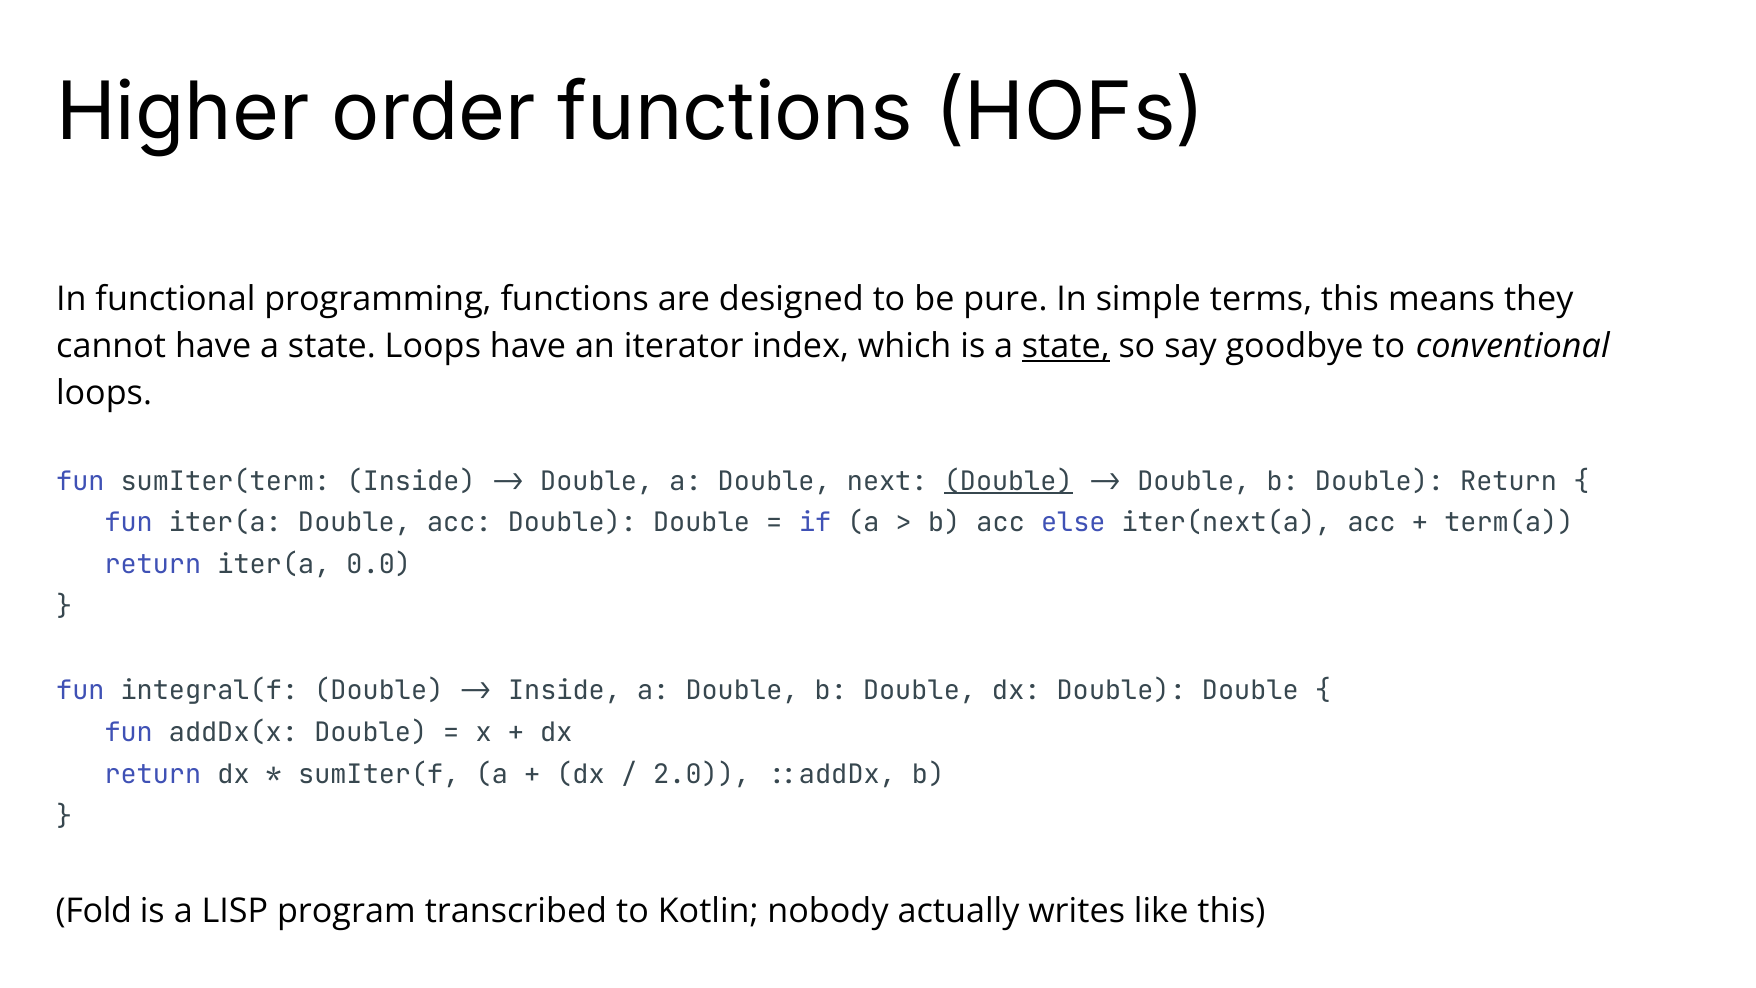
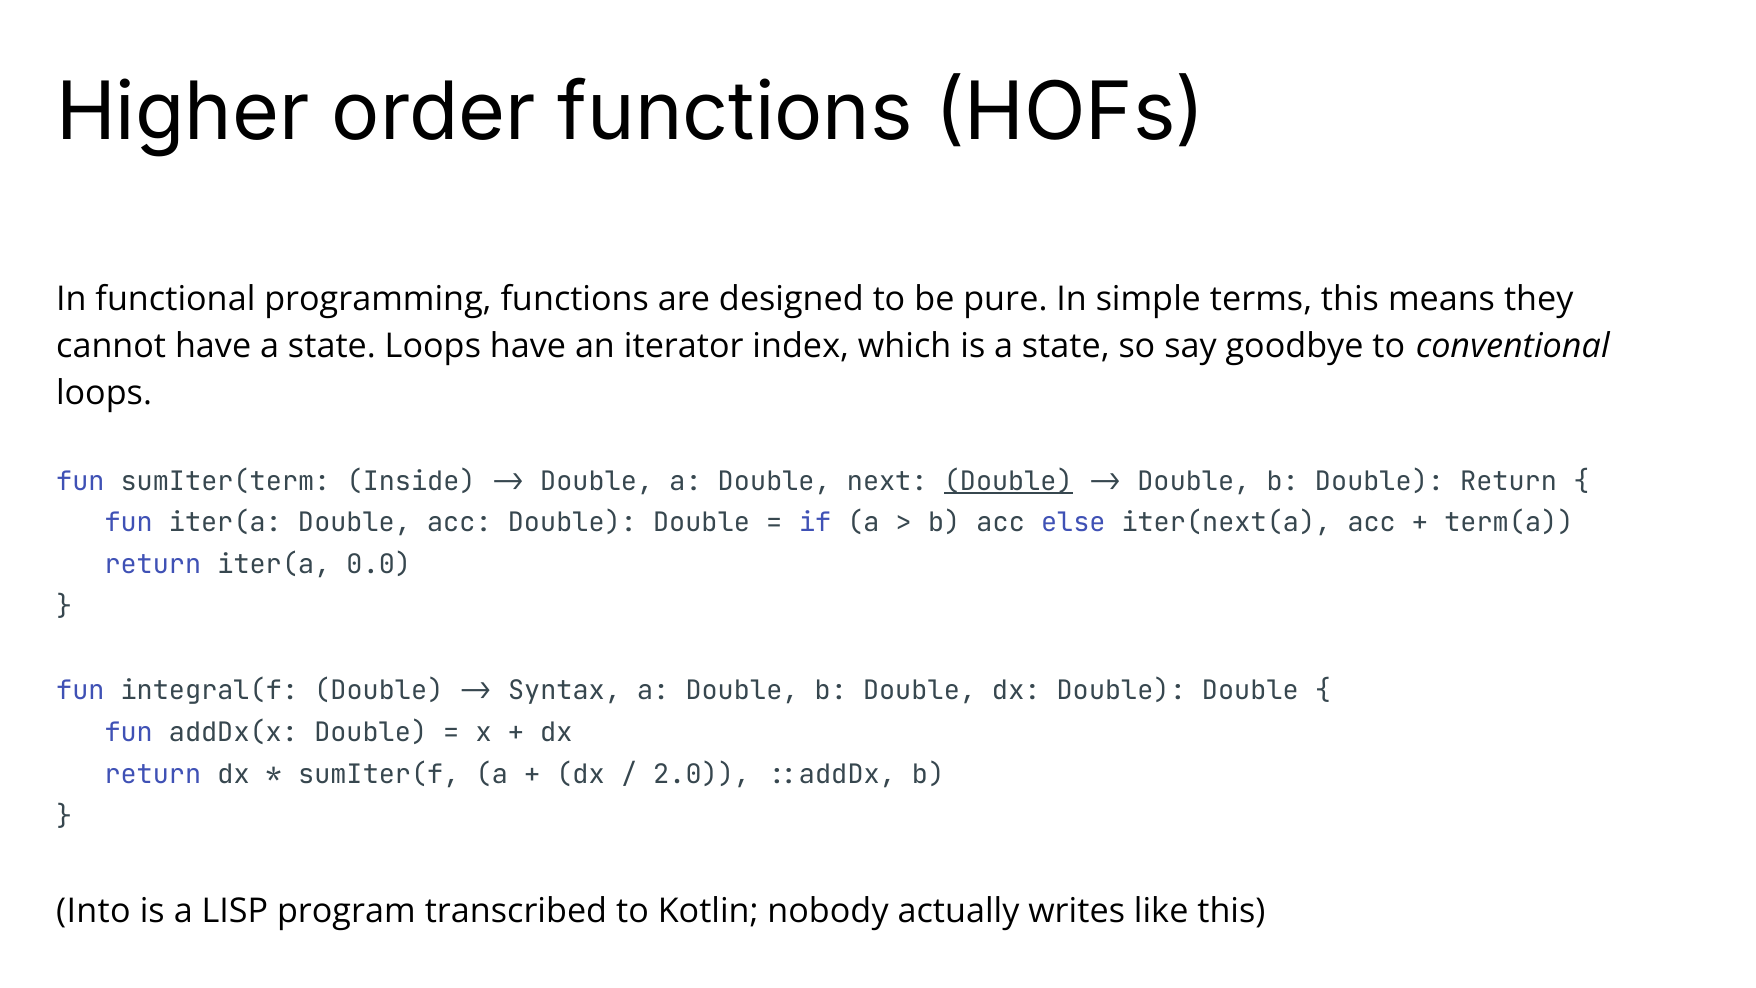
state underline: present -> none (1066, 346)
Inside: Inside -> Syntax (564, 691)
Fold: Fold -> Into (93, 911)
